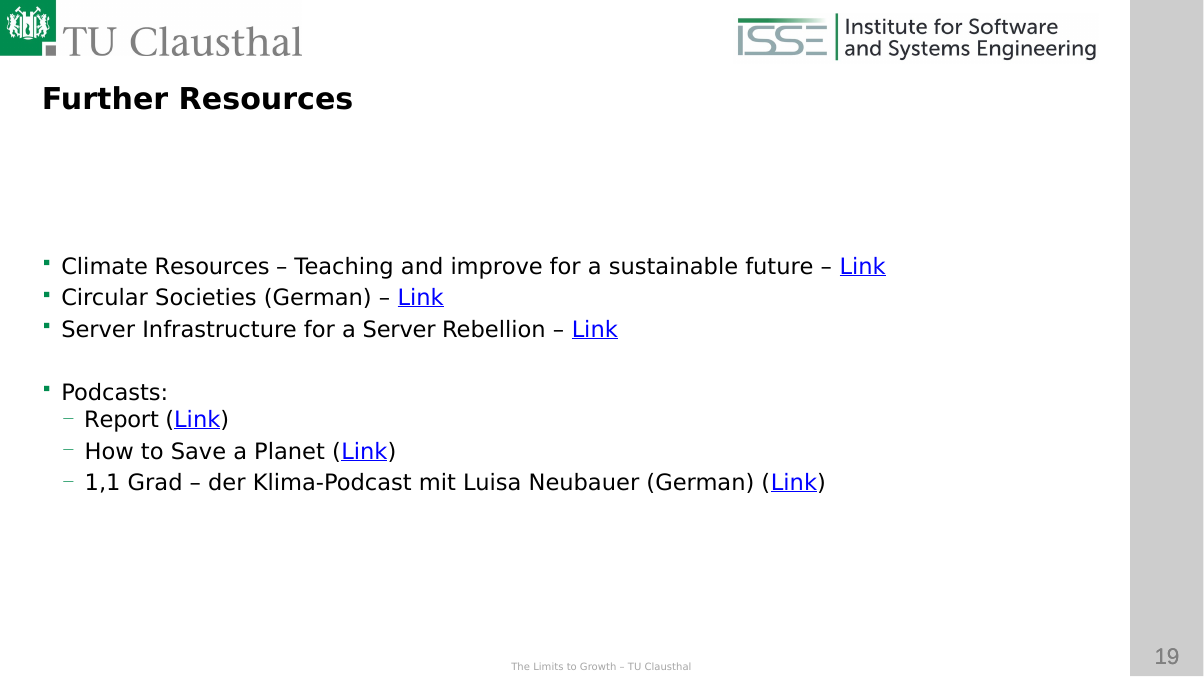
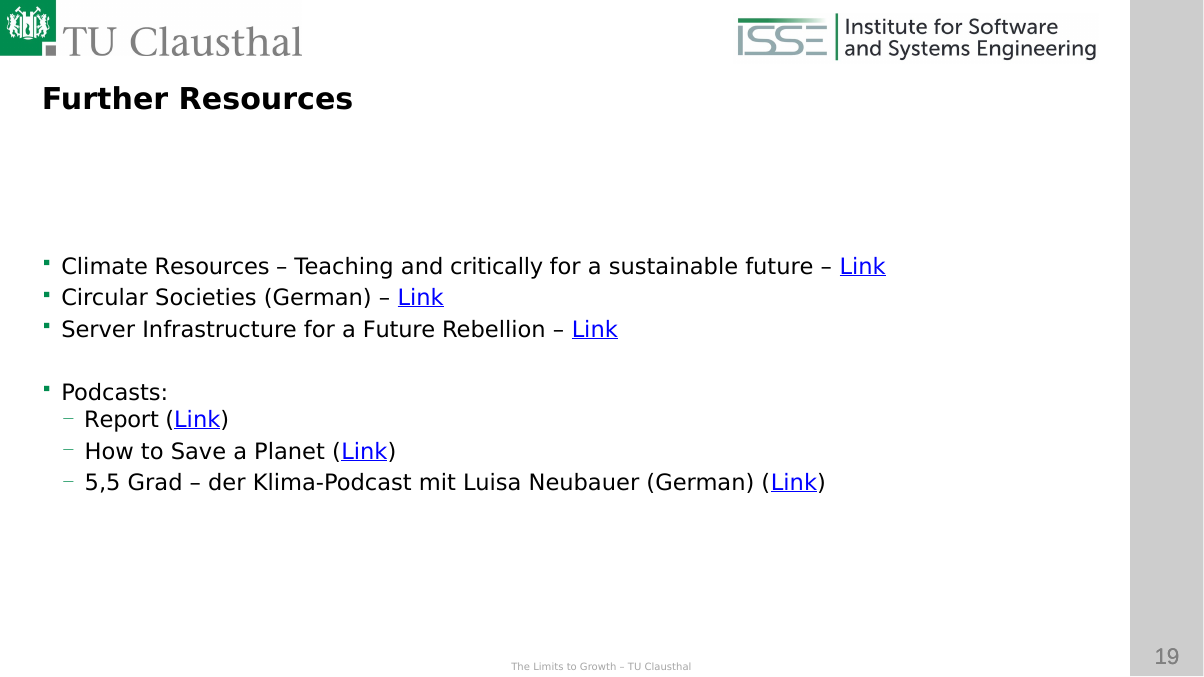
improve: improve -> critically (497, 267)
a Server: Server -> Future (399, 330)
1,1: 1,1 -> 5,5 (103, 484)
